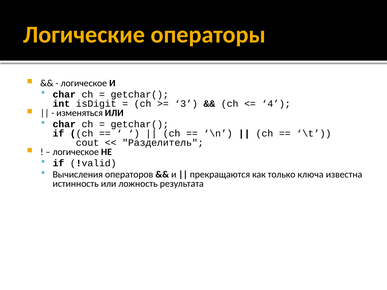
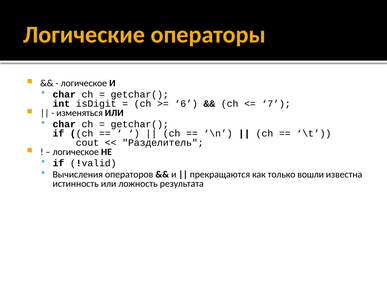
3: 3 -> 6 (186, 104)
4: 4 -> 7 (276, 104)
ключа: ключа -> вошли (311, 175)
